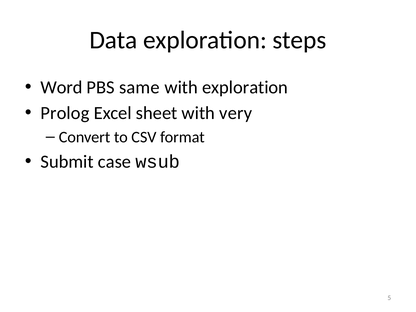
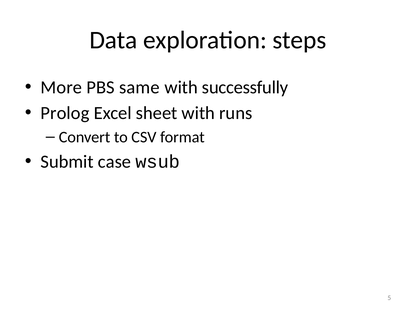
Word: Word -> More (61, 87)
with exploration: exploration -> successfully (245, 87)
very: very -> runs (236, 113)
